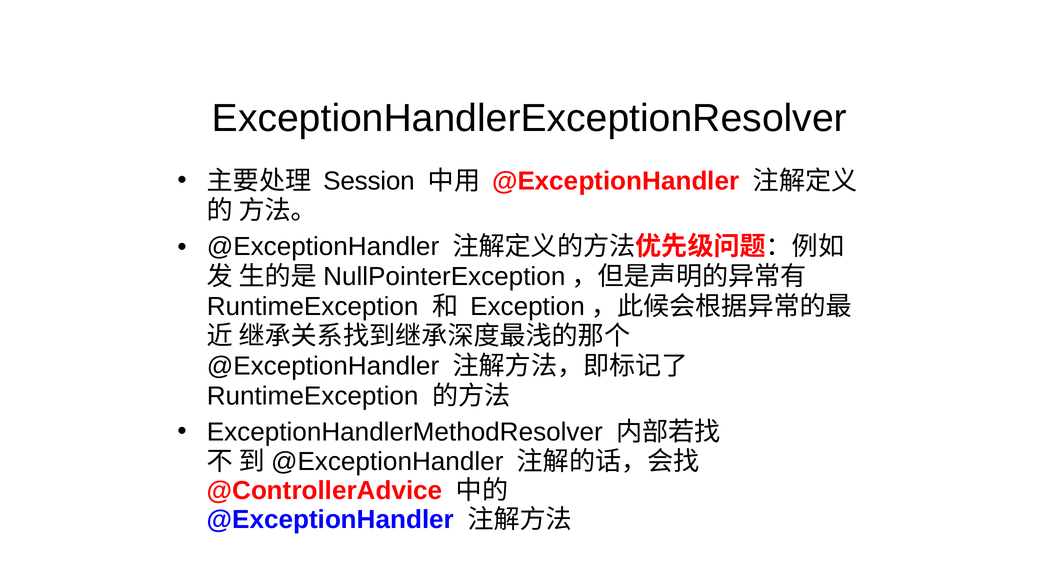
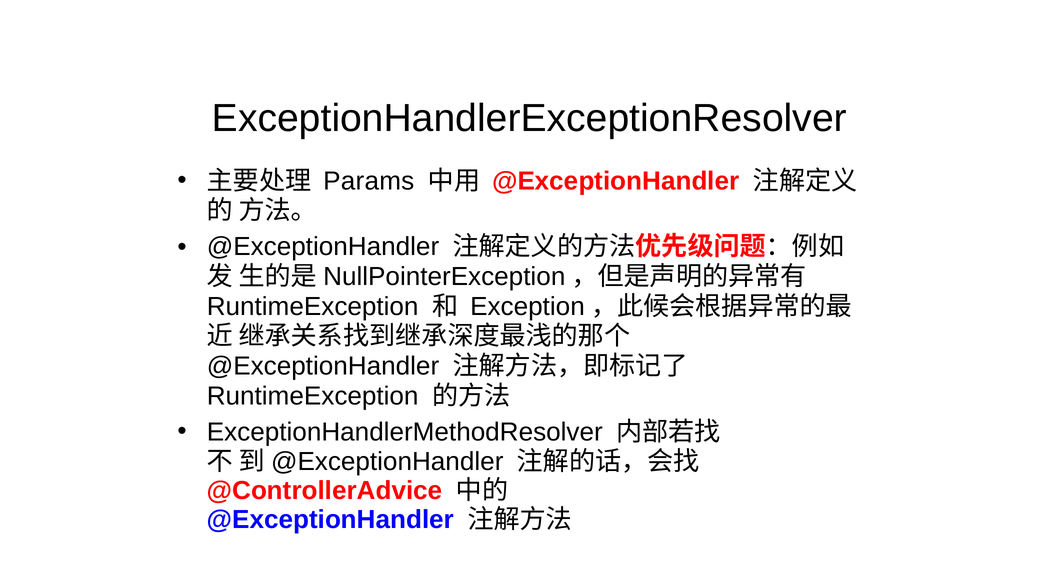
Session: Session -> Params (369, 181)
